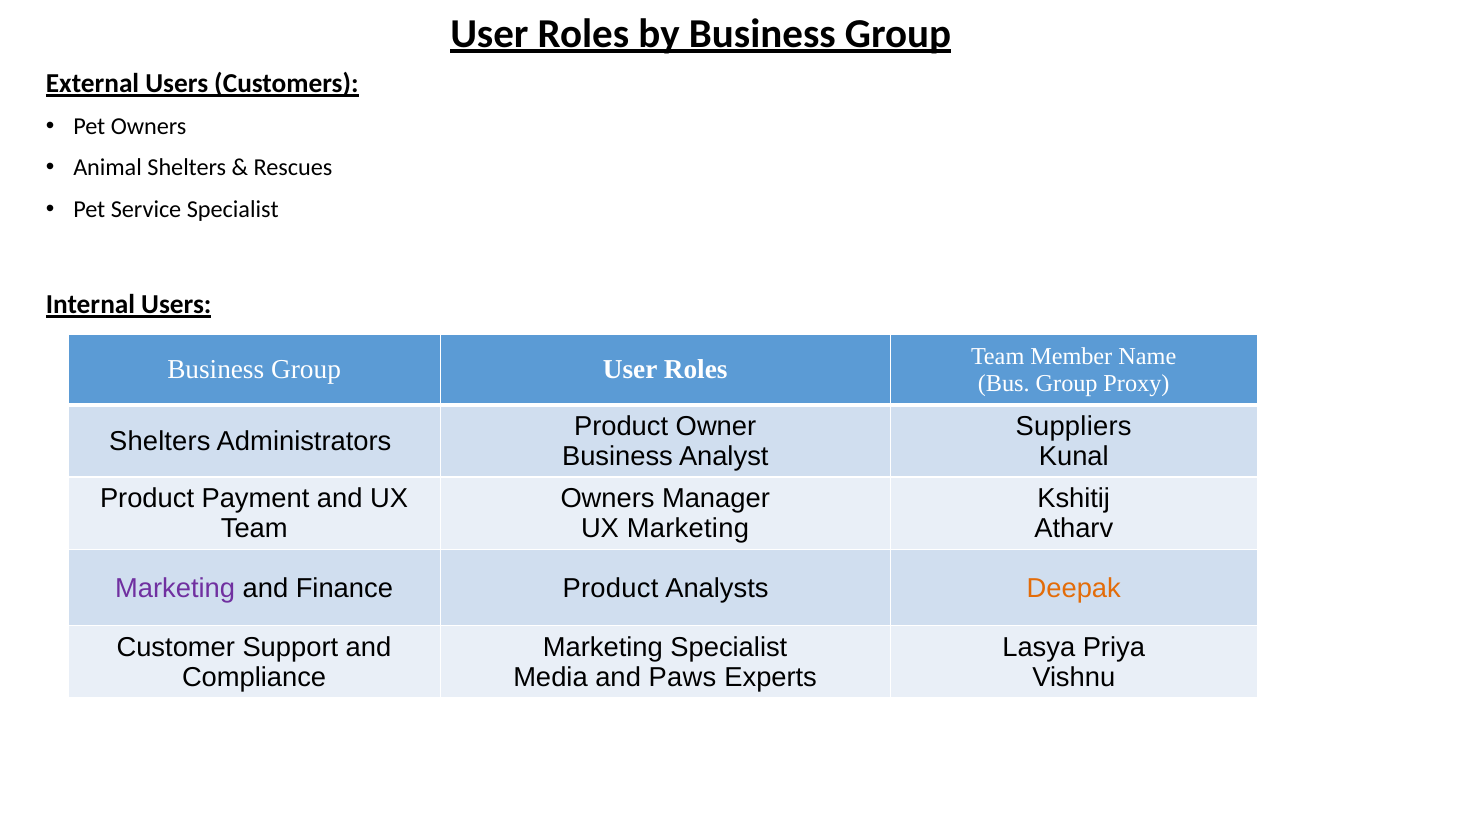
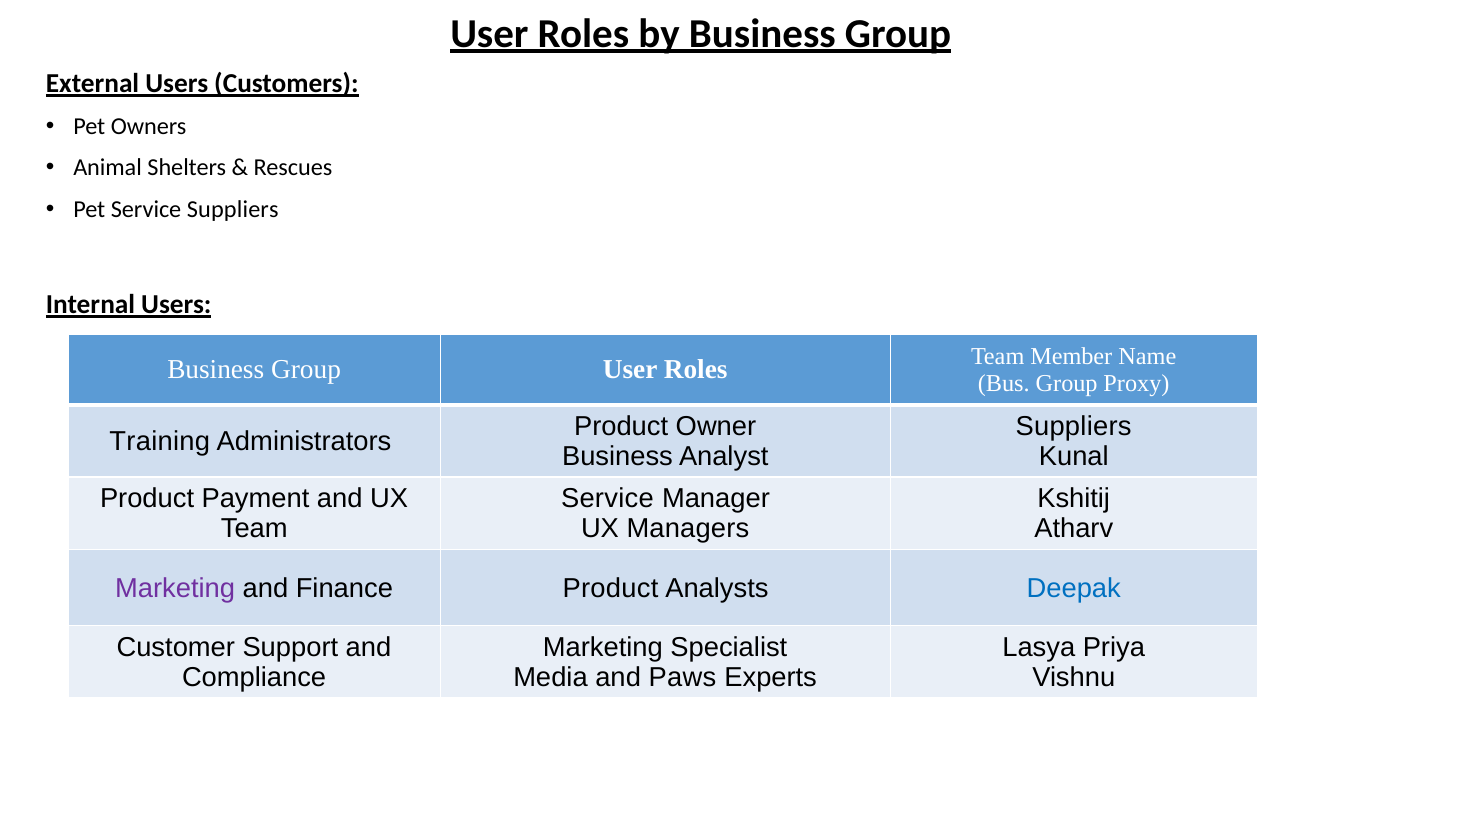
Service Specialist: Specialist -> Suppliers (233, 209)
Shelters: Shelters -> Training (160, 442)
Owners: Owners -> Service (607, 498)
UX Marketing: Marketing -> Managers (688, 529)
Deepak colour: orange -> blue (1074, 588)
